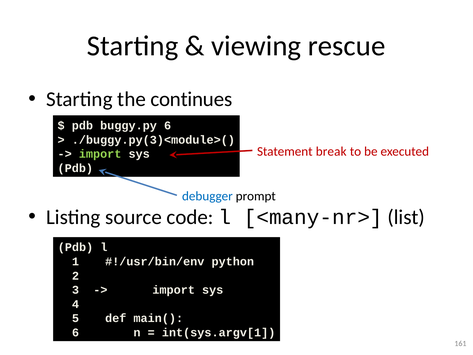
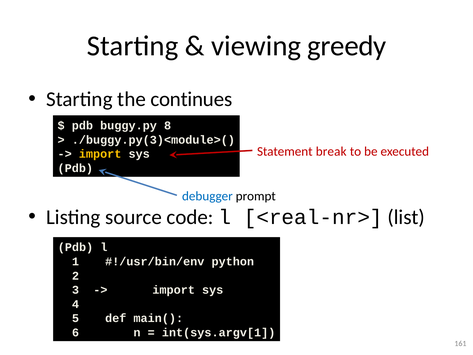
rescue: rescue -> greedy (347, 46)
buggy.py 6: 6 -> 8 (168, 126)
import colour: light green -> yellow (100, 154)
<many-nr>: <many-nr> -> <real-nr> (313, 217)
